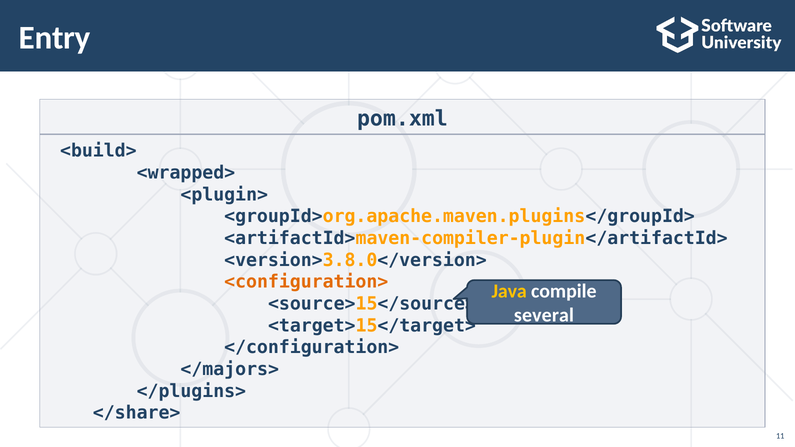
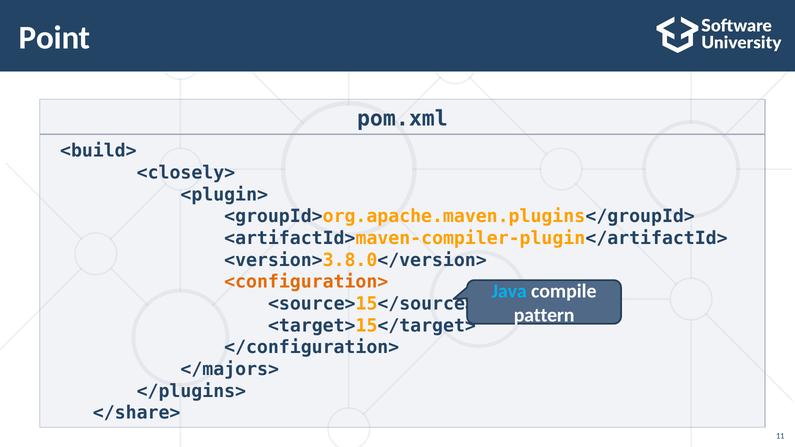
Entry: Entry -> Point (55, 38)
<wrapped>: <wrapped> -> <closely> (186, 173)
Java colour: yellow -> light blue (509, 292)
several: several -> pattern (544, 315)
